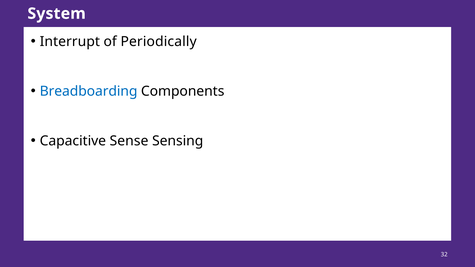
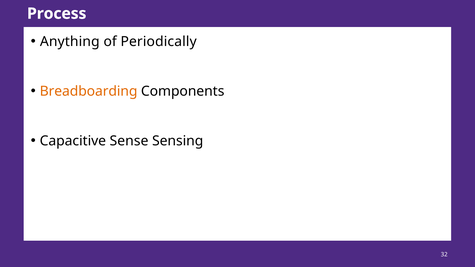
System: System -> Process (57, 14)
Interrupt: Interrupt -> Anything (70, 42)
Breadboarding colour: blue -> orange (89, 91)
